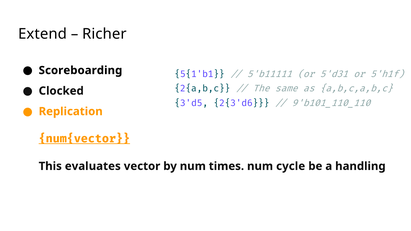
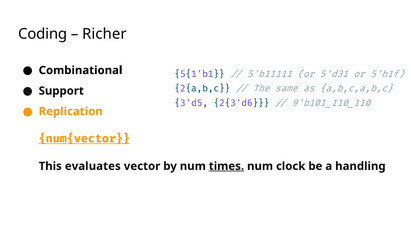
Extend: Extend -> Coding (43, 34)
Scoreboarding: Scoreboarding -> Combinational (81, 70)
Clocked: Clocked -> Support (61, 91)
times underline: none -> present (226, 166)
cycle: cycle -> clock (291, 166)
